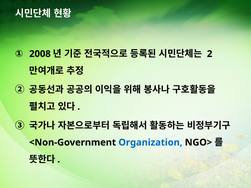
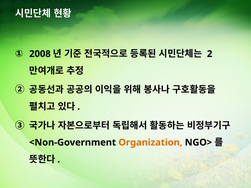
Organization colour: blue -> orange (150, 143)
